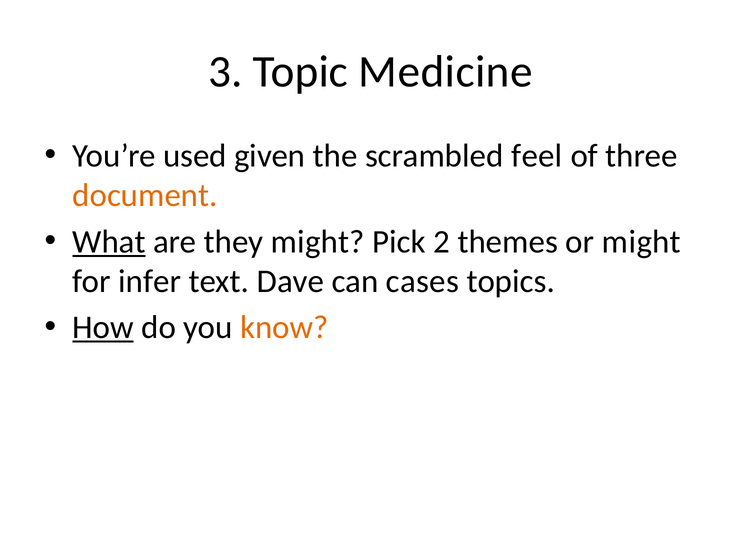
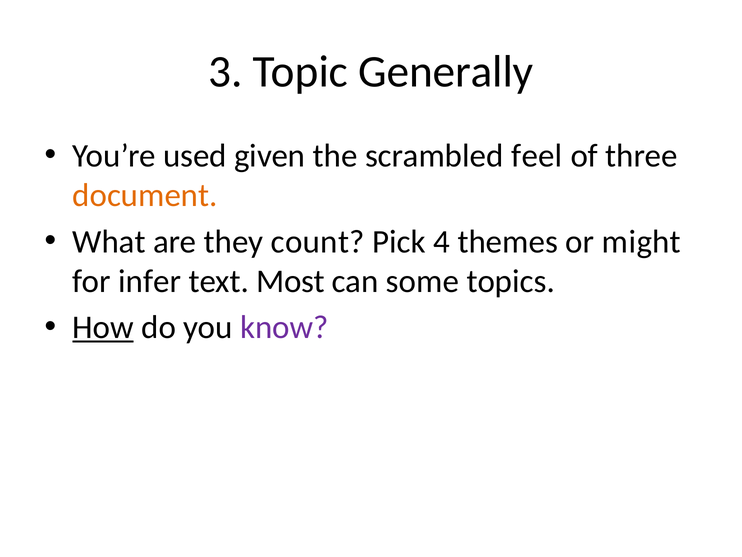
Medicine: Medicine -> Generally (446, 72)
What underline: present -> none (109, 241)
they might: might -> count (318, 241)
2: 2 -> 4 (442, 241)
Dave: Dave -> Most (291, 281)
cases: cases -> some (423, 281)
know colour: orange -> purple (284, 327)
